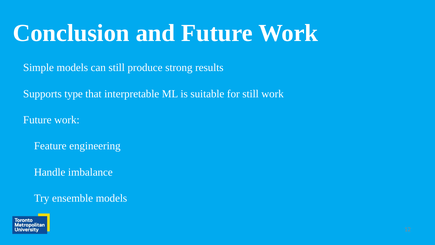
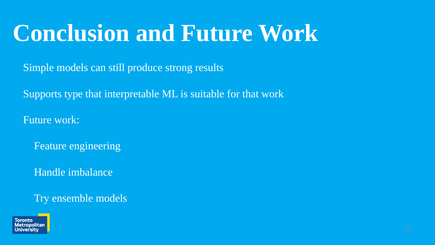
for still: still -> that (251, 94)
